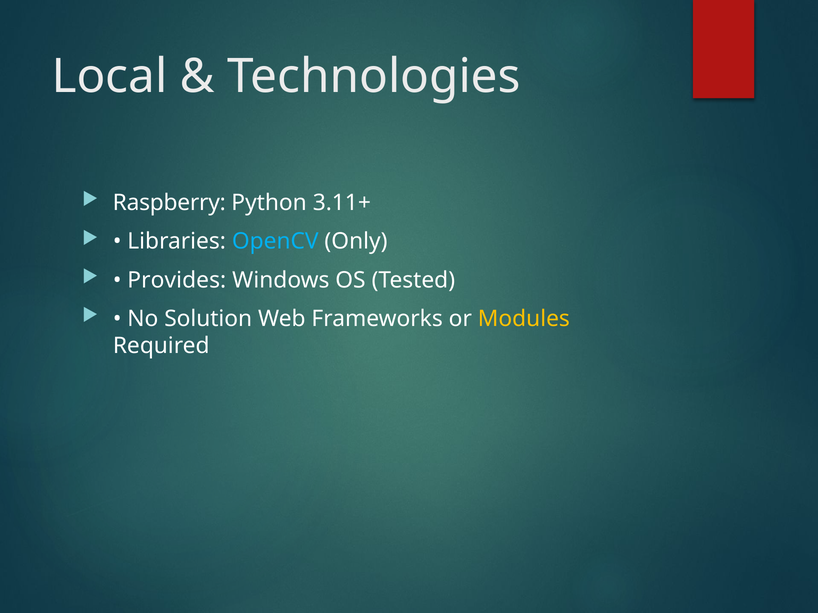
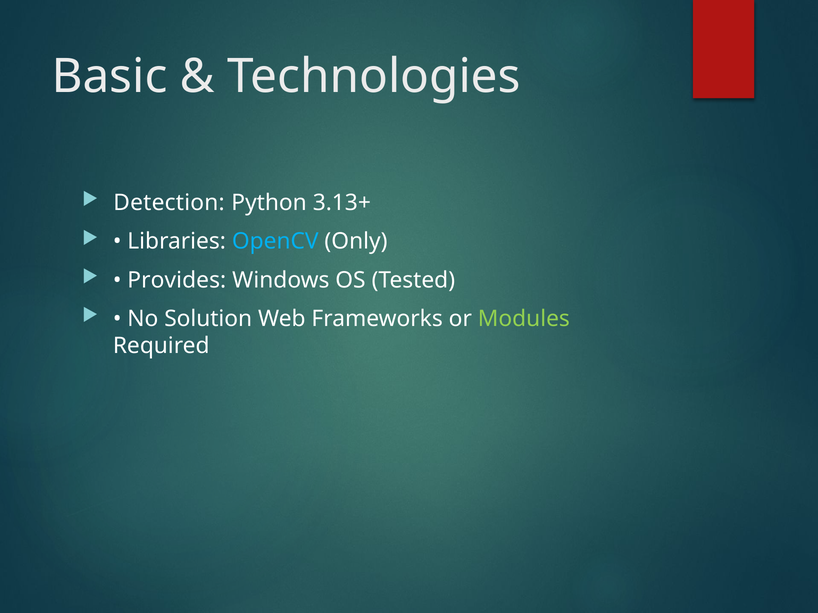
Local: Local -> Basic (110, 77)
Raspberry: Raspberry -> Detection (169, 203)
3.11+: 3.11+ -> 3.13+ (342, 203)
Modules colour: yellow -> light green (524, 319)
